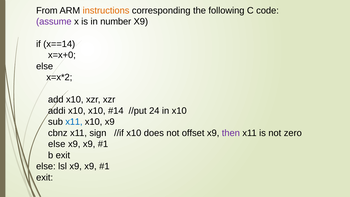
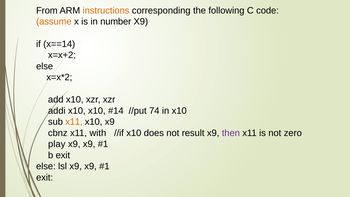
assume colour: purple -> orange (54, 22)
x=x+0: x=x+0 -> x=x+2 (62, 55)
24: 24 -> 74 (154, 111)
x11 colour: blue -> orange (74, 122)
sign: sign -> with (98, 133)
offset: offset -> result (193, 133)
else: else -> play (57, 144)
